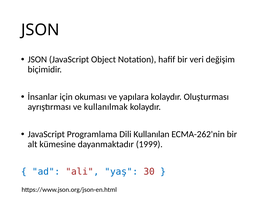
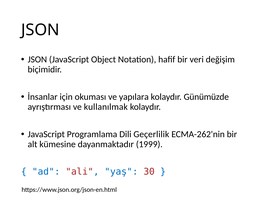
Oluşturması: Oluşturması -> Günümüzde (206, 97)
Kullanılan: Kullanılan -> Geçerlilik (151, 134)
